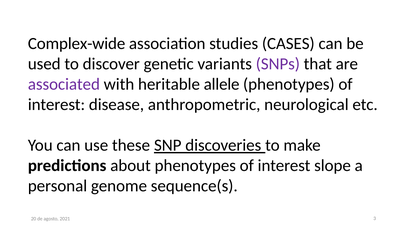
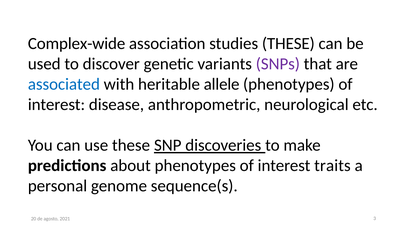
studies CASES: CASES -> THESE (288, 44)
associated colour: purple -> blue (64, 84)
slope: slope -> traits (332, 166)
